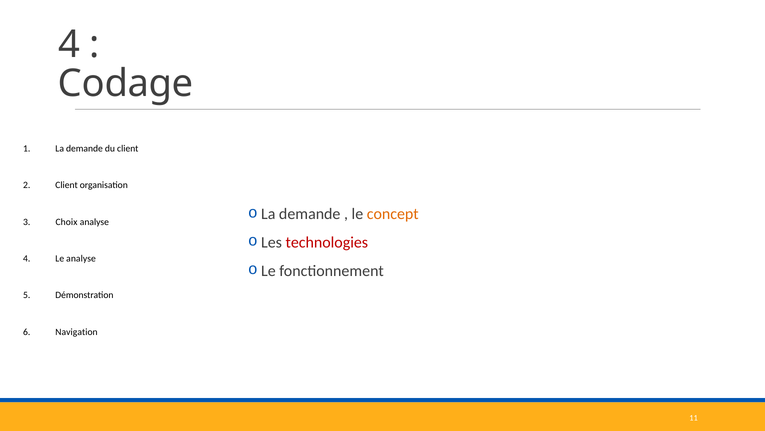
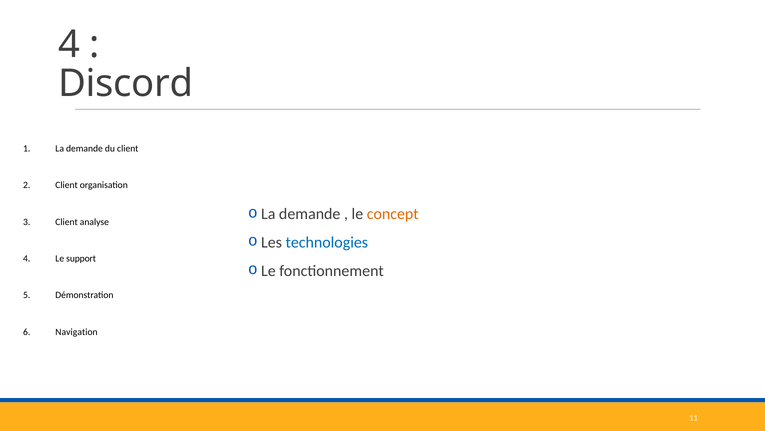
Codage: Codage -> Discord (126, 83)
Choix: Choix -> Client (67, 222)
technologies colour: red -> blue (327, 242)
Le analyse: analyse -> support (81, 258)
